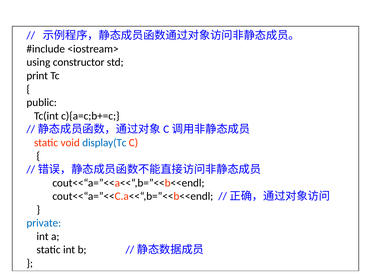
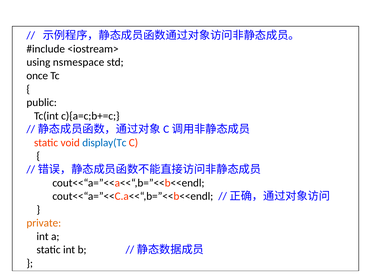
constructor: constructor -> nsmespace (79, 62)
print: print -> once (37, 76)
private colour: blue -> orange (44, 223)
